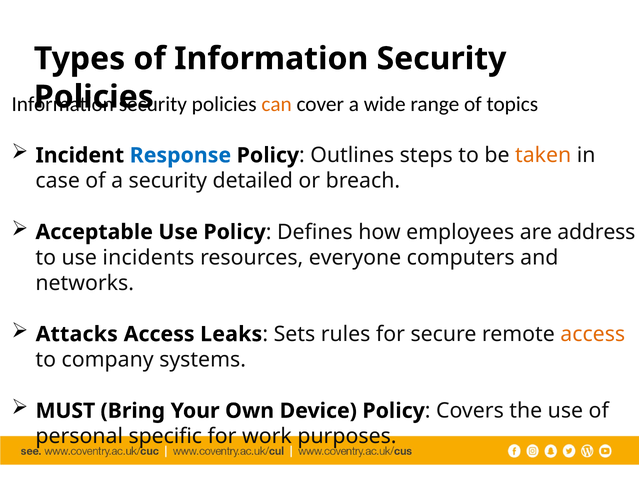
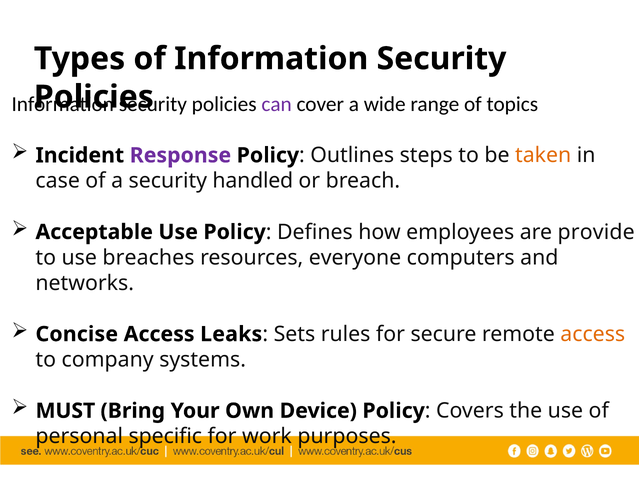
can colour: orange -> purple (277, 104)
Response colour: blue -> purple (180, 155)
detailed: detailed -> handled (253, 181)
address: address -> provide (596, 232)
incidents: incidents -> breaches (149, 258)
Attacks: Attacks -> Concise (77, 334)
